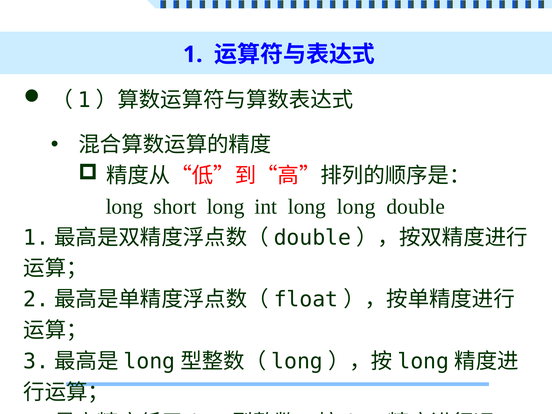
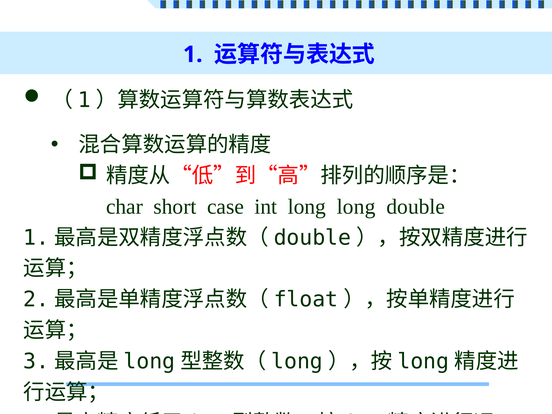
long: long -> char (125, 207)
short long: long -> case (226, 207)
